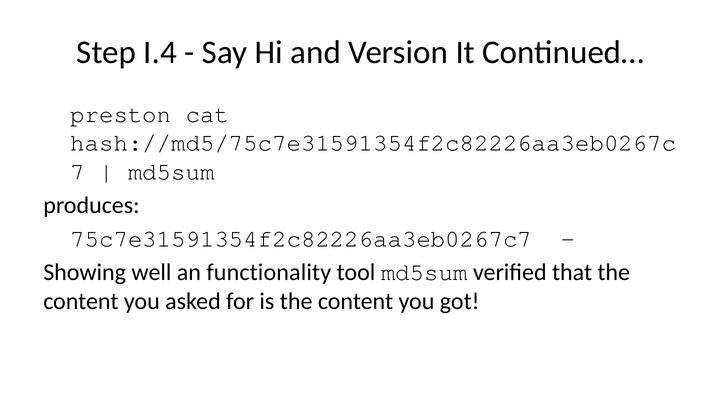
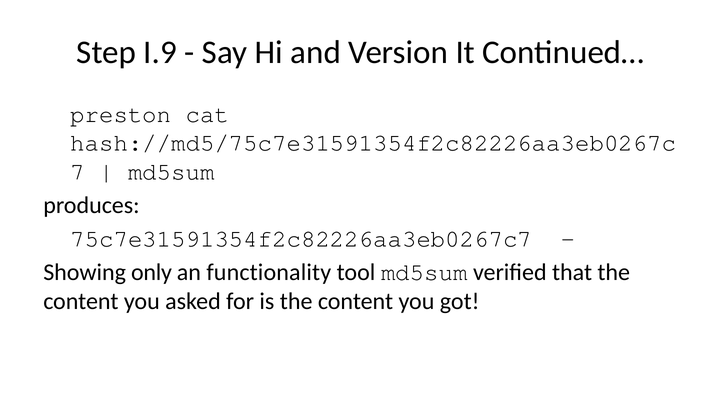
I.4: I.4 -> I.9 (160, 52)
well: well -> only (152, 273)
